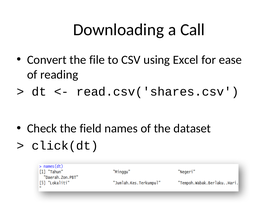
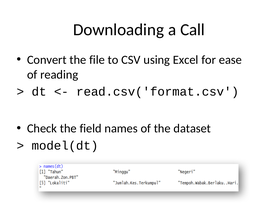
read.csv('shares.csv: read.csv('shares.csv -> read.csv('format.csv (158, 92)
click(dt: click(dt -> model(dt (65, 145)
